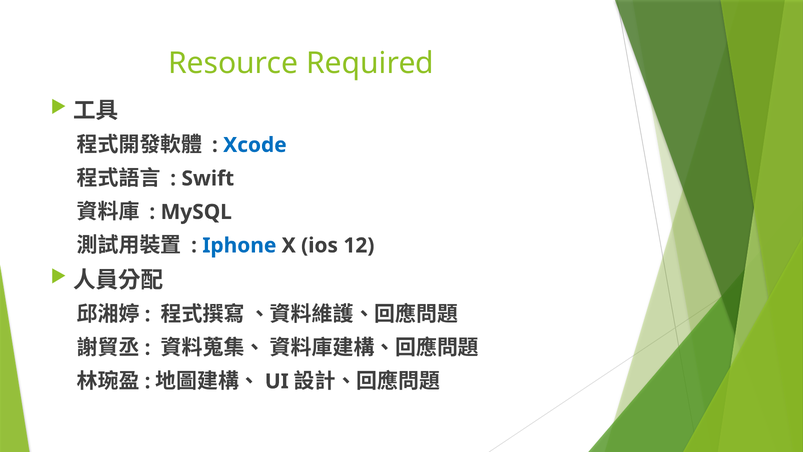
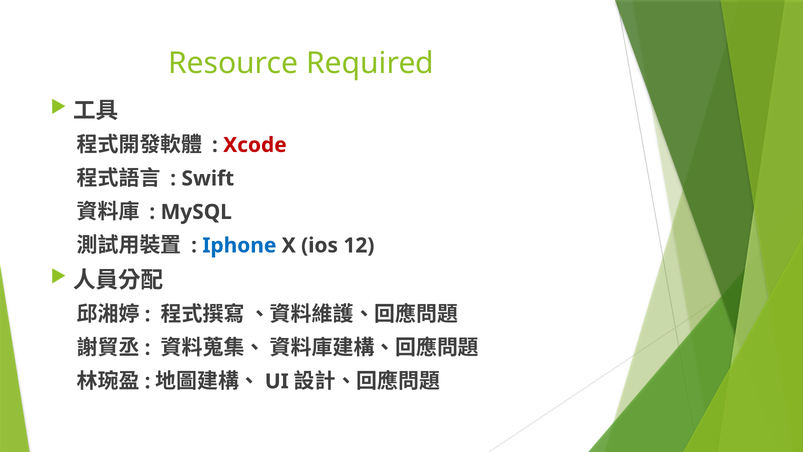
Xcode colour: blue -> red (255, 145)
